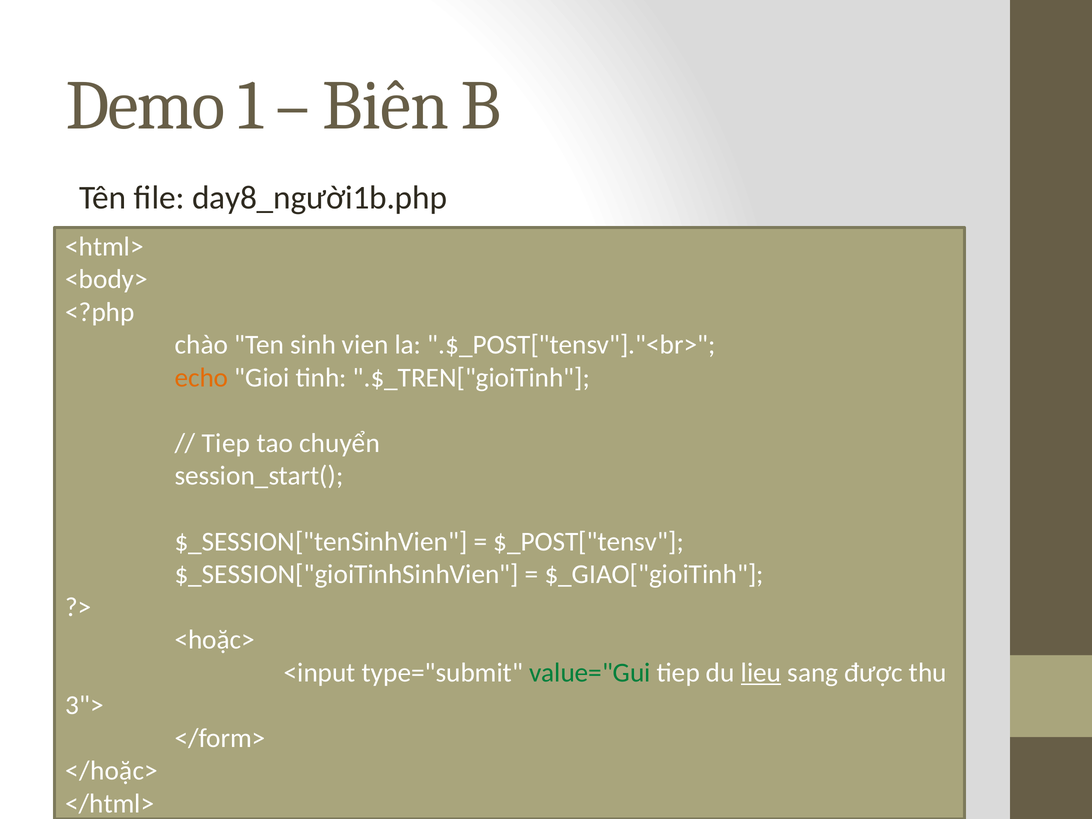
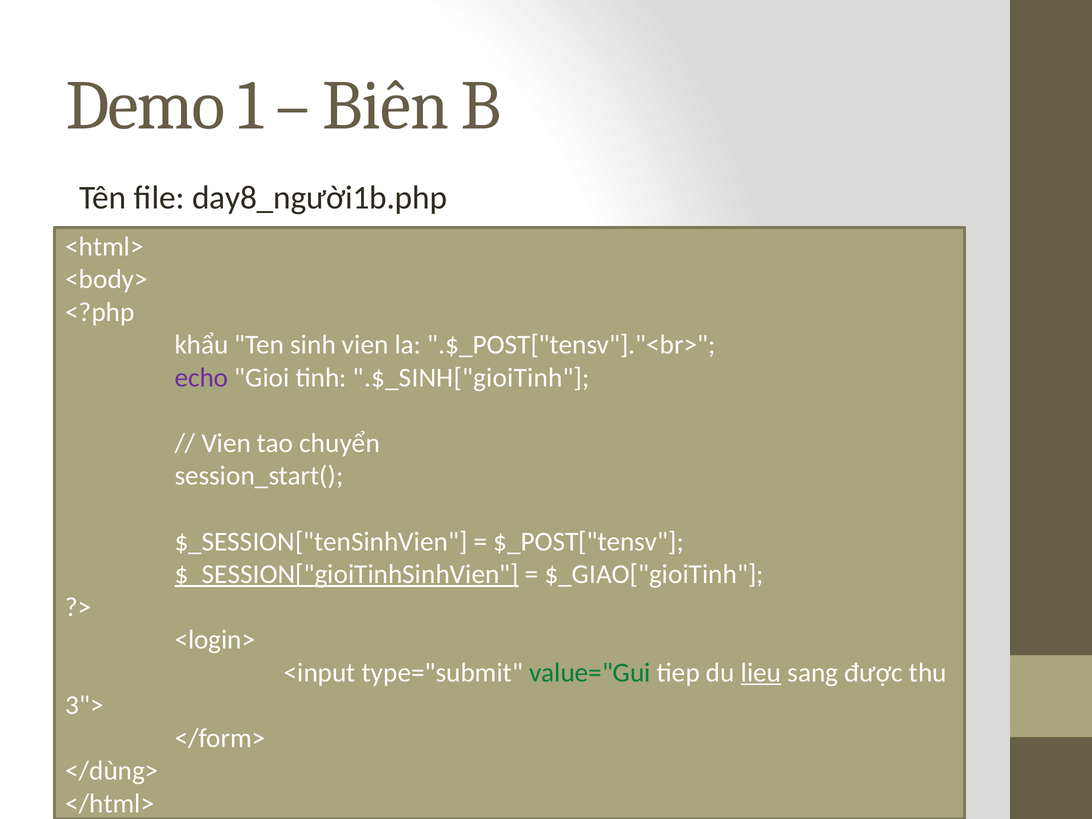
chào: chào -> khẩu (201, 345)
echo colour: orange -> purple (201, 378)
.$_TREN["gioiTinh: .$_TREN["gioiTinh -> .$_SINH["gioiTinh (471, 378)
Tiep: Tiep -> Vien (226, 443)
$_SESSION["gioiTinhSinhVien underline: none -> present (347, 574)
<hoặc>: <hoặc> -> <login> (215, 640)
</hoặc>: </hoặc> -> </dùng> (112, 771)
